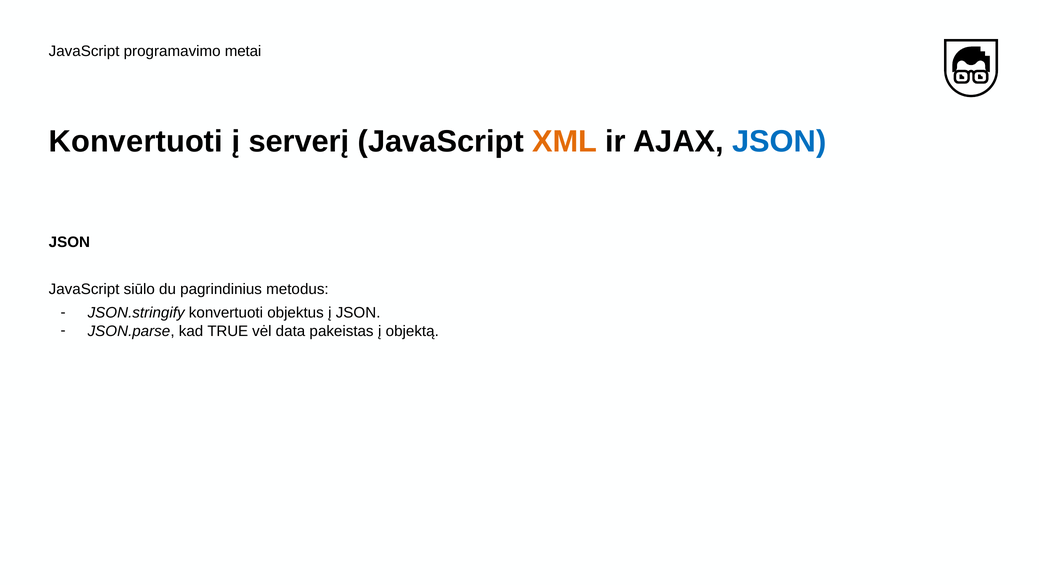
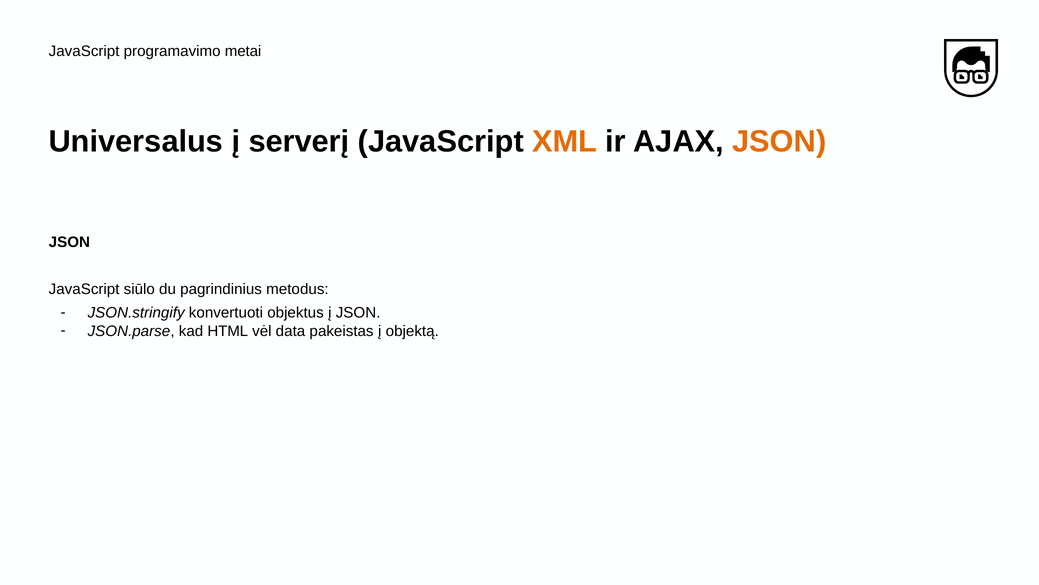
Konvertuoti: Konvertuoti -> Universalus (136, 141)
JSON colour: blue -> orange (779, 141)
TRUE: TRUE -> HTML (228, 331)
